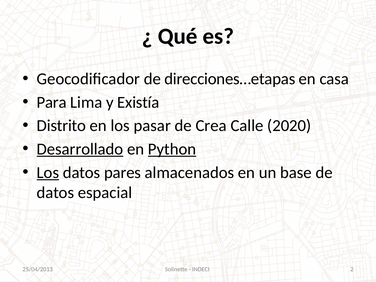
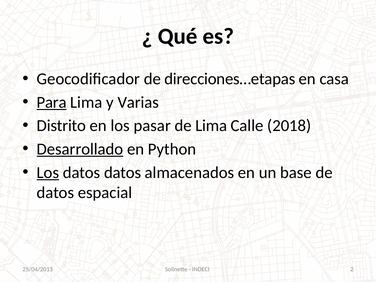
Para underline: none -> present (52, 102)
Existía: Existía -> Varias (138, 102)
de Crea: Crea -> Lima (211, 126)
2020: 2020 -> 2018 (289, 126)
Python underline: present -> none (172, 149)
datos pares: pares -> datos (123, 172)
